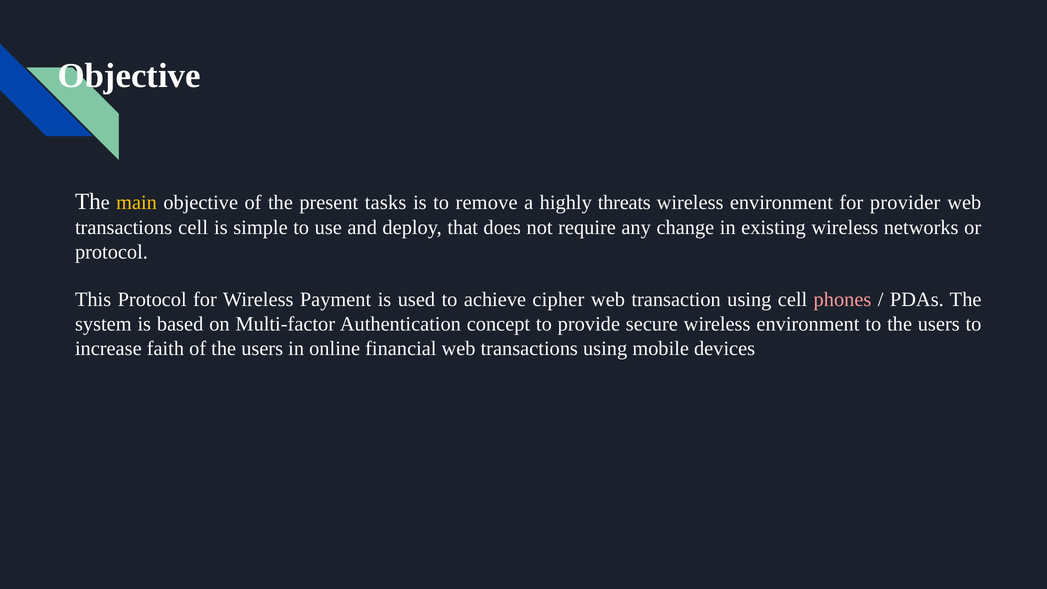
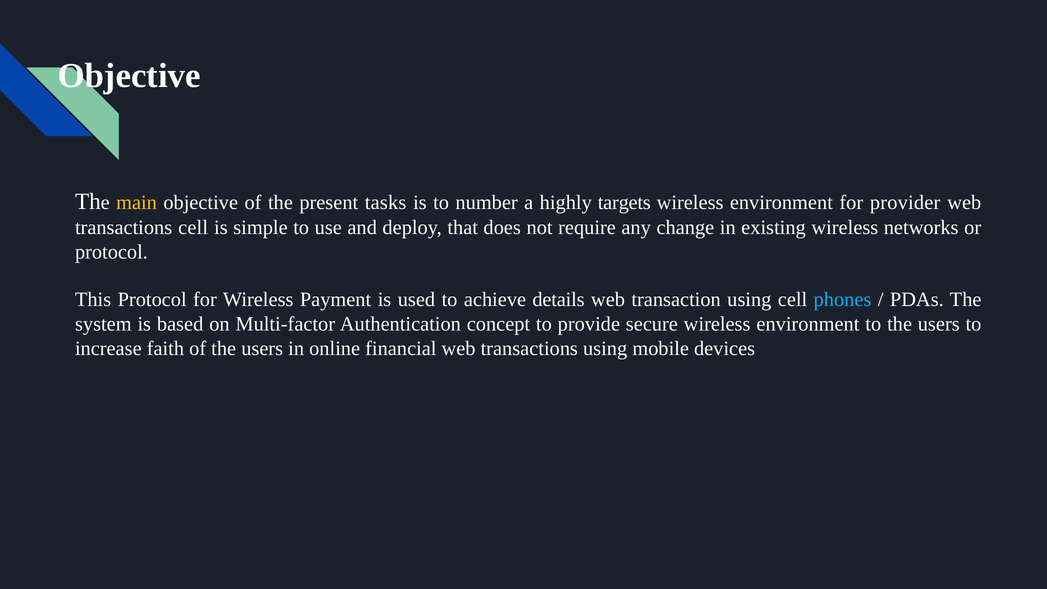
remove: remove -> number (487, 202)
threats: threats -> targets (624, 202)
cipher: cipher -> details (559, 300)
phones colour: pink -> light blue (842, 300)
